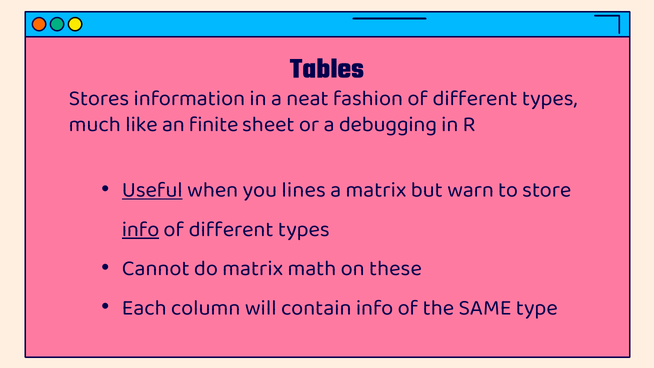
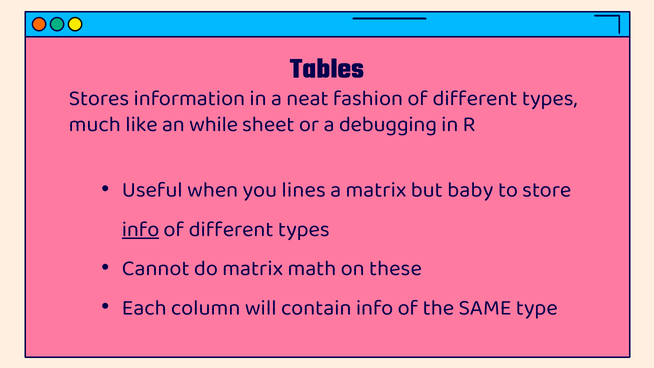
finite: finite -> while (214, 124)
Useful underline: present -> none (152, 190)
warn: warn -> baby (470, 190)
